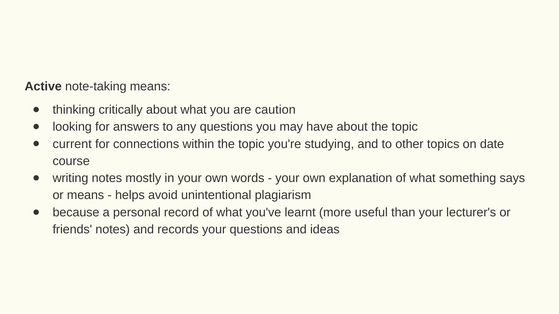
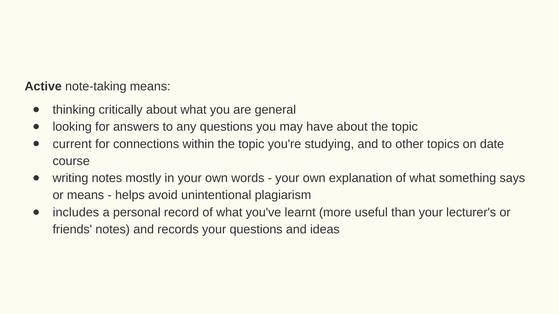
caution: caution -> general (275, 110)
because: because -> includes (76, 213)
